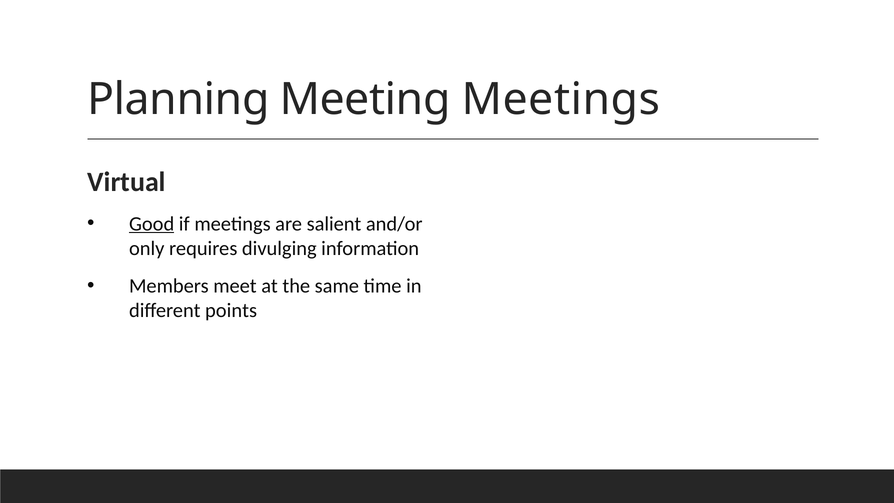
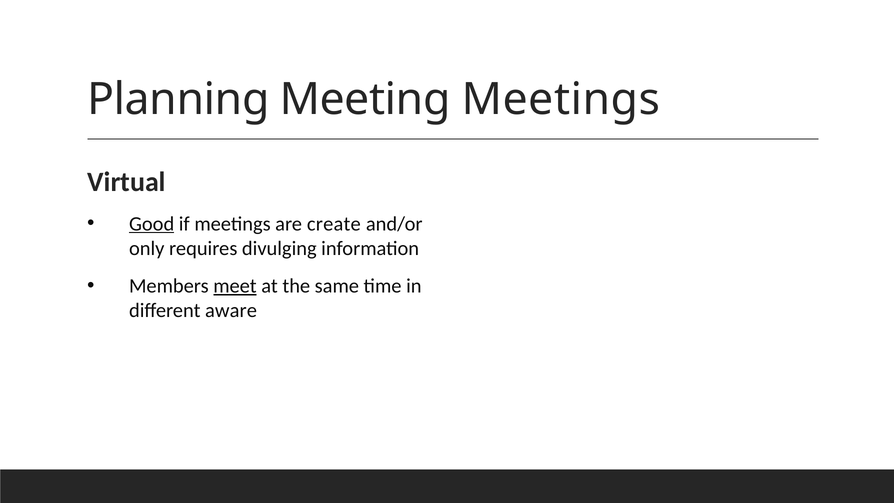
salient: salient -> create (334, 224)
meet underline: none -> present (235, 286)
points: points -> aware (231, 310)
